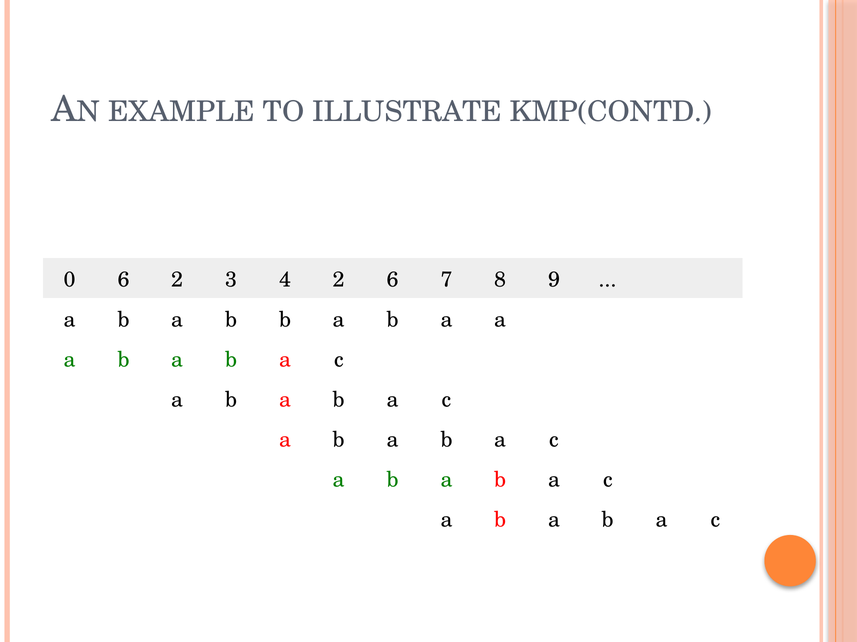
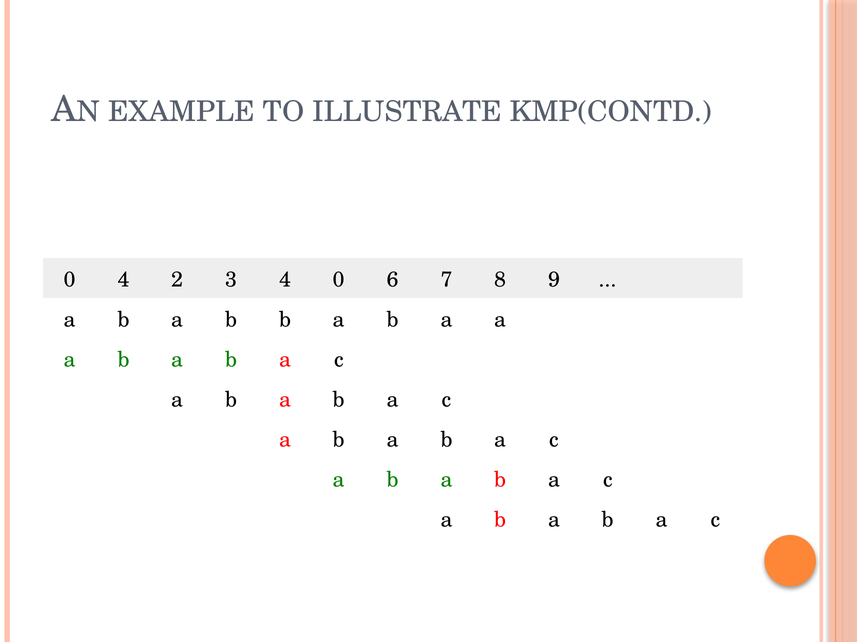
0 6: 6 -> 4 (124, 280)
4 2: 2 -> 0 (339, 280)
